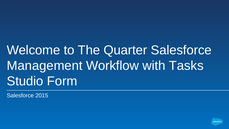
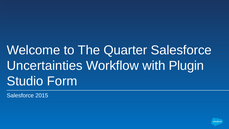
Management: Management -> Uncertainties (45, 66)
Tasks: Tasks -> Plugin (186, 66)
